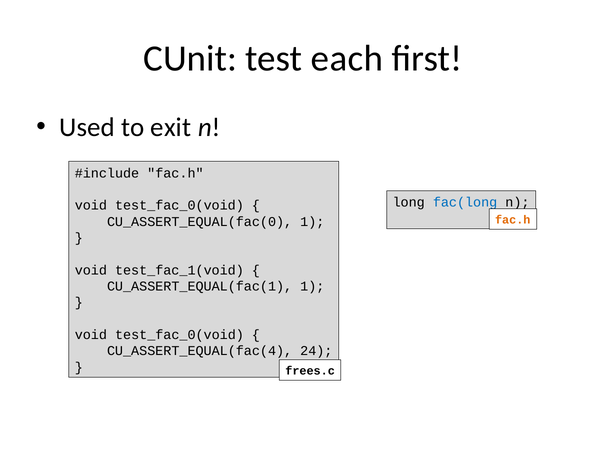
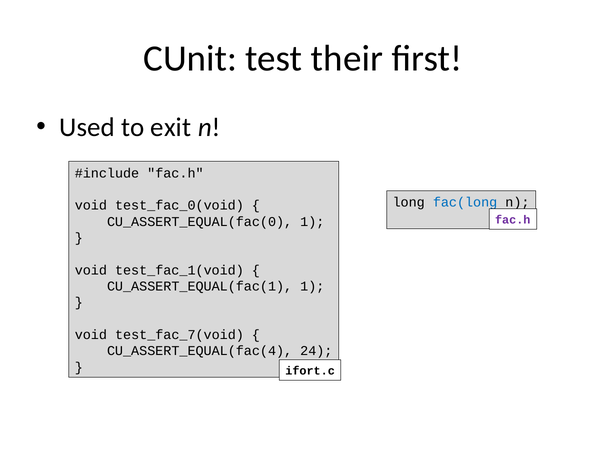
each: each -> their (347, 59)
fac.h colour: orange -> purple (513, 220)
test_fac_0(void: test_fac_0(void -> test_fac_7(void (179, 334)
frees.c: frees.c -> ifort.c (310, 370)
